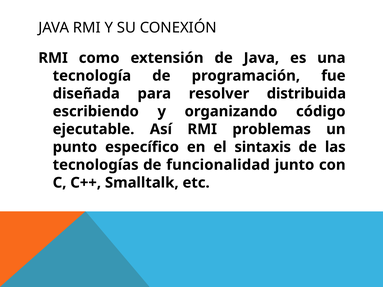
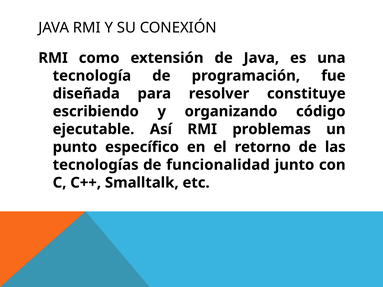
distribuida: distribuida -> constituye (306, 94)
sintaxis: sintaxis -> retorno (263, 147)
